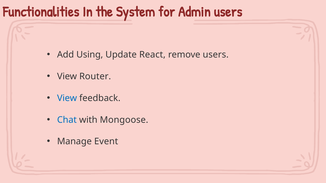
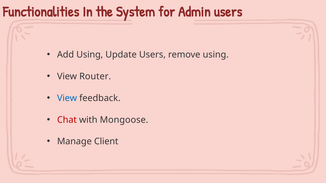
Update React: React -> Users (152, 55)
remove users: users -> using (216, 55)
Chat colour: blue -> red (67, 120)
Event: Event -> Client (106, 142)
